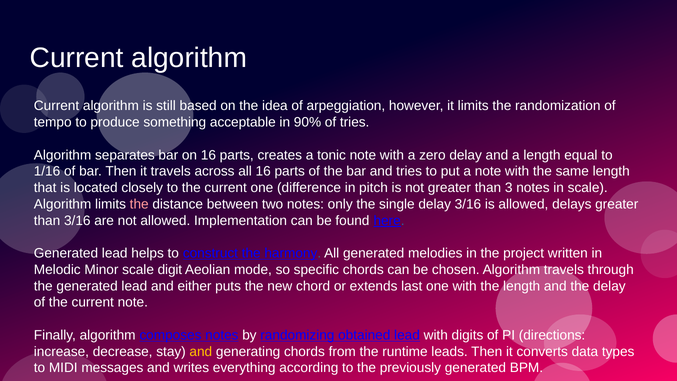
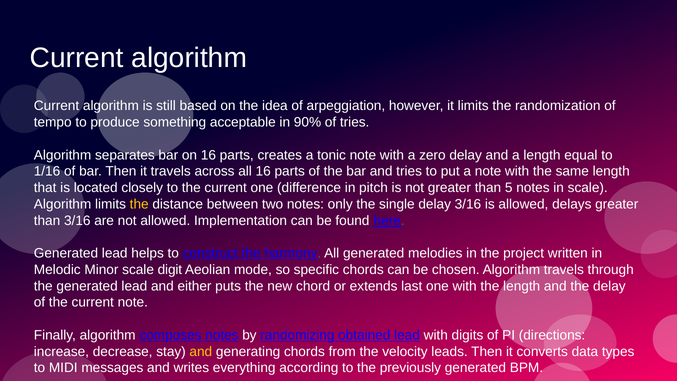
3: 3 -> 5 (509, 188)
the colour: pink -> yellow (139, 204)
runtime: runtime -> velocity (405, 351)
